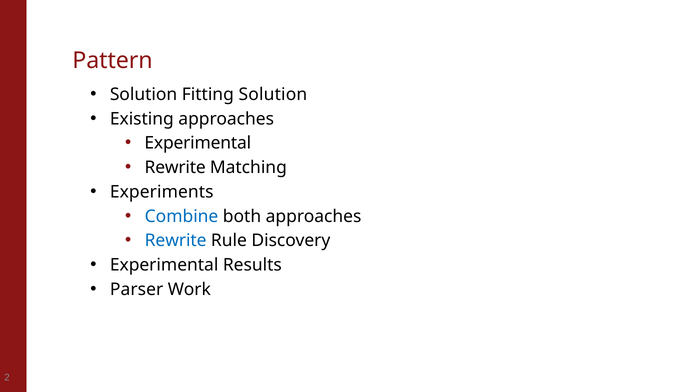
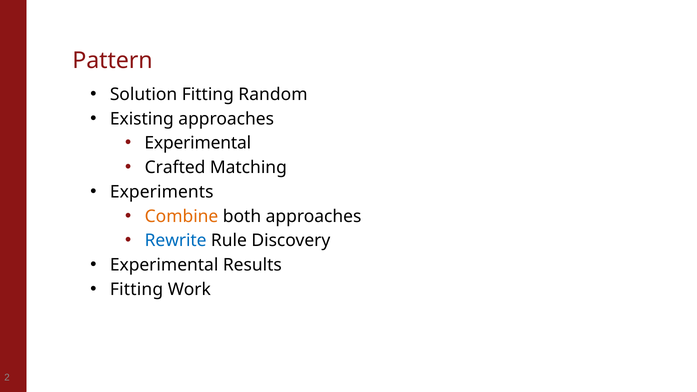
Fitting Solution: Solution -> Random (273, 94)
Rewrite: Rewrite -> Crafted (175, 168)
Combine colour: blue -> orange (182, 216)
Parser: Parser -> Fitting (137, 290)
